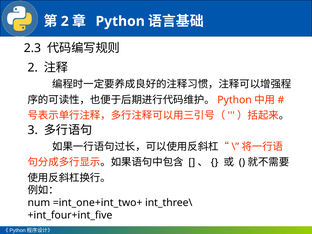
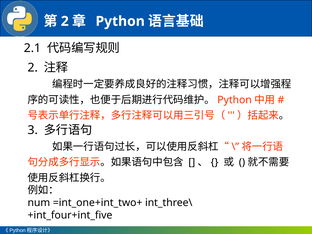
2.3: 2.3 -> 2.1 (33, 48)
